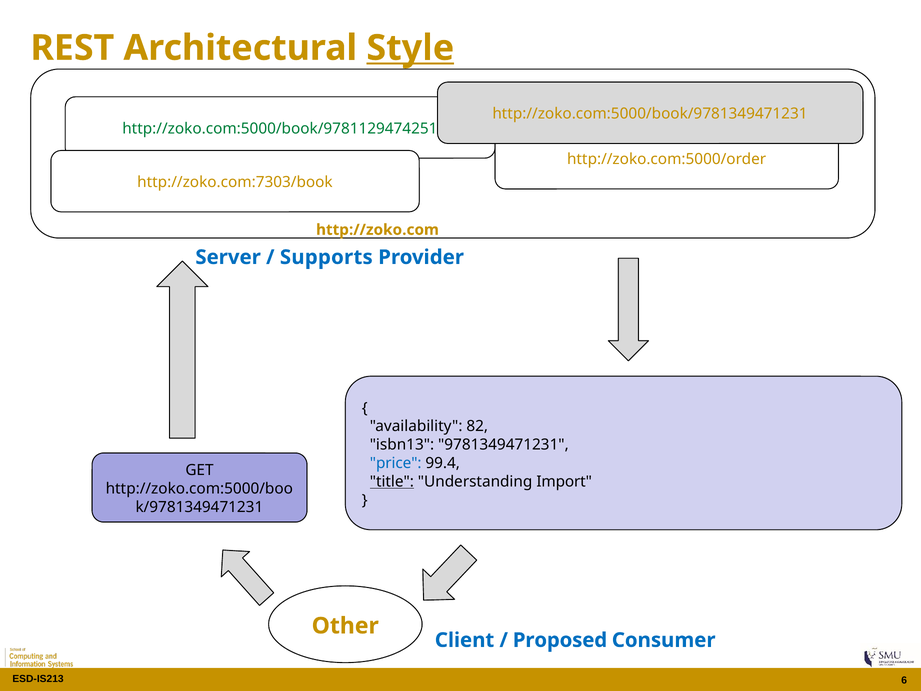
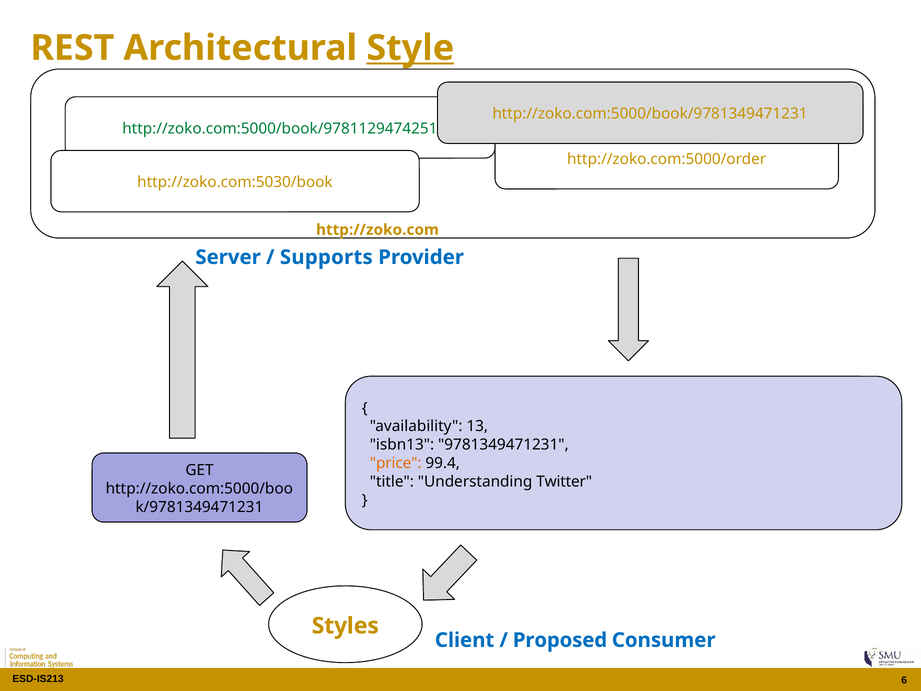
http://zoko.com:7303/book: http://zoko.com:7303/book -> http://zoko.com:5030/book (235, 182)
82: 82 -> 13 (477, 426)
price colour: blue -> orange (396, 463)
title underline: present -> none (392, 482)
Import: Import -> Twitter (564, 482)
Other: Other -> Styles (345, 626)
